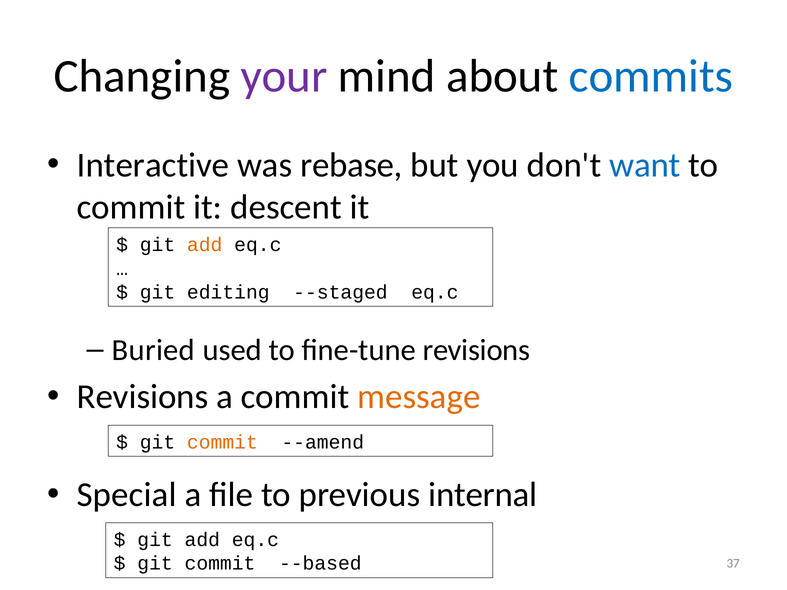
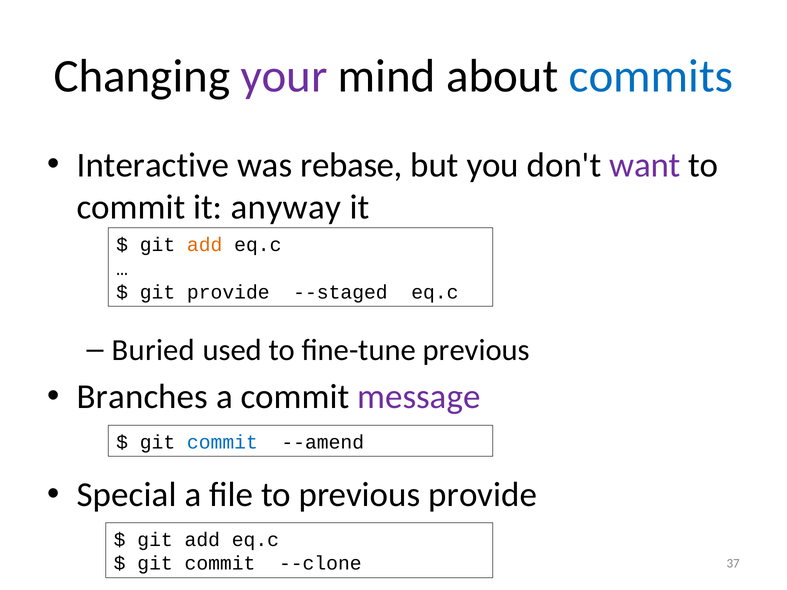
want colour: blue -> purple (645, 165)
descent: descent -> anyway (286, 207)
git editing: editing -> provide (228, 292)
fine-tune revisions: revisions -> previous (476, 350)
Revisions: Revisions -> Branches (142, 397)
message colour: orange -> purple (419, 397)
commit colour: orange -> blue (222, 442)
previous internal: internal -> provide (483, 495)
--based: --based -> --clone (320, 563)
